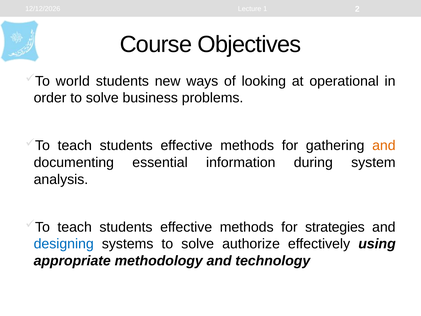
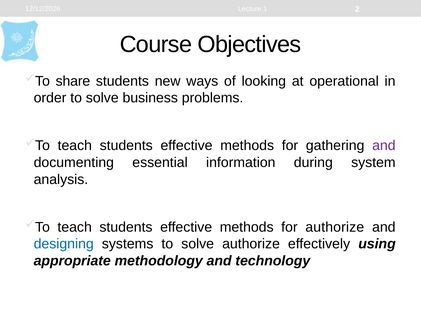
world: world -> share (73, 81)
and colour: orange -> purple (384, 146)
for strategies: strategies -> authorize (335, 227)
